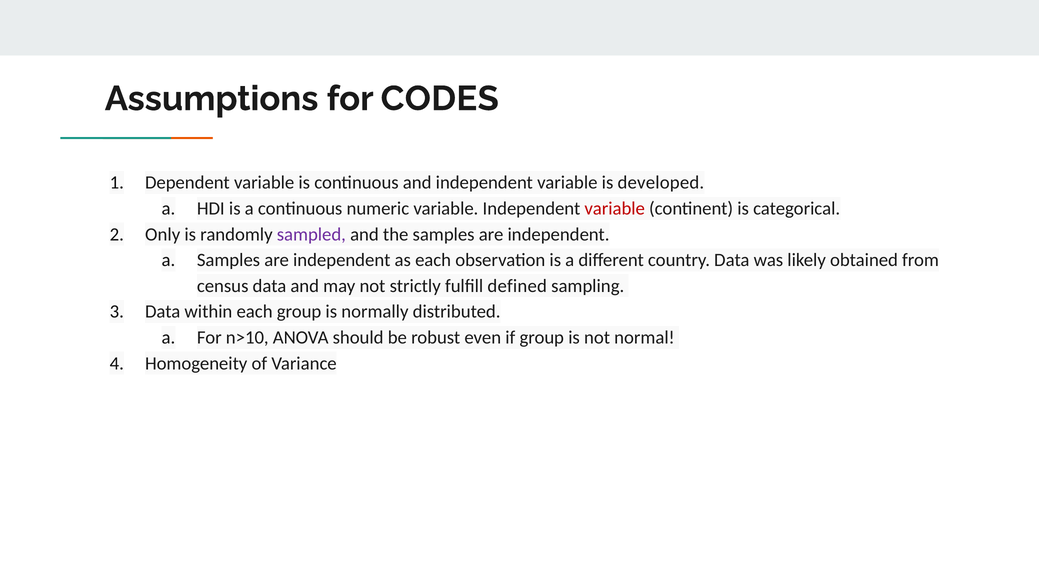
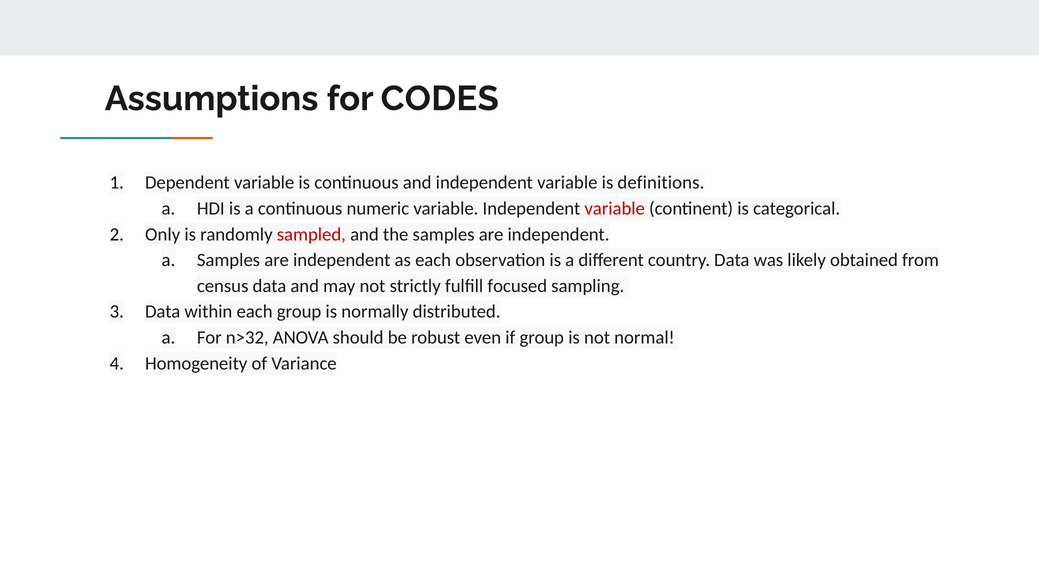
developed: developed -> definitions (661, 183)
sampled colour: purple -> red (311, 234)
defined: defined -> focused (517, 286)
n>10: n>10 -> n>32 (247, 337)
